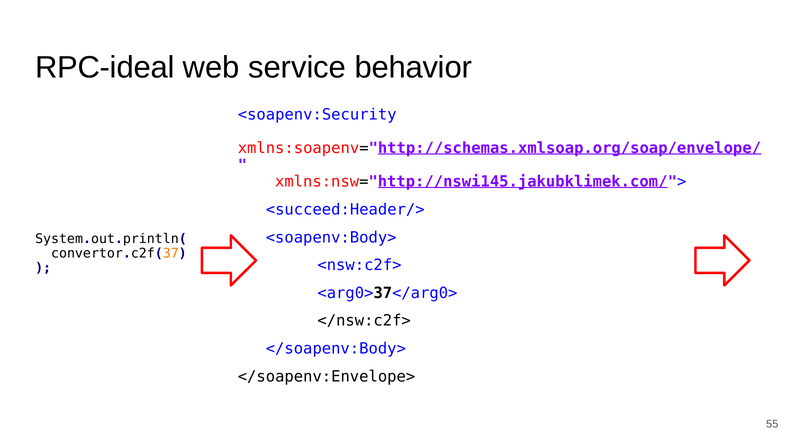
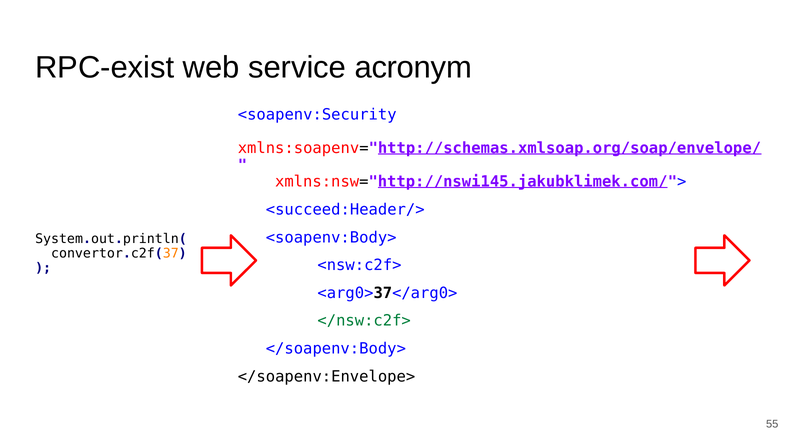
RPC-ideal: RPC-ideal -> RPC-exist (105, 68)
behavior: behavior -> acronym (413, 68)
</nsw:c2f> colour: black -> green (364, 321)
